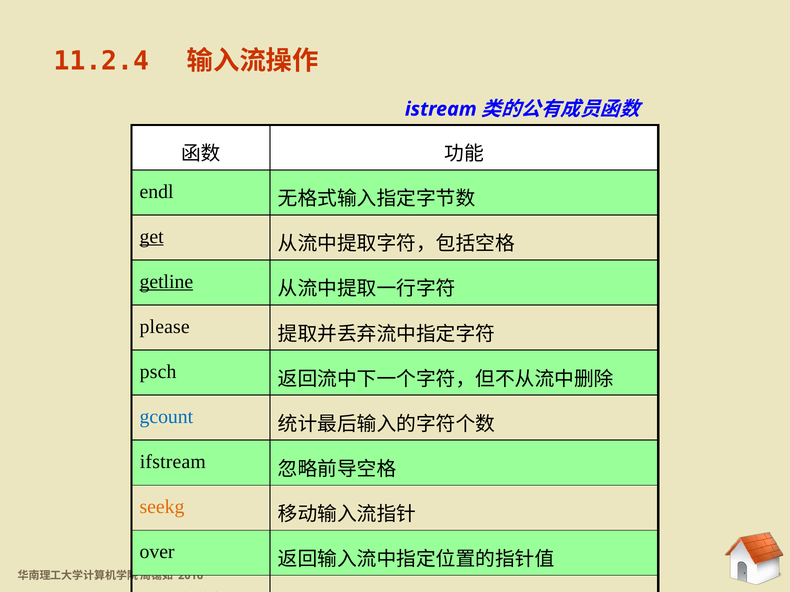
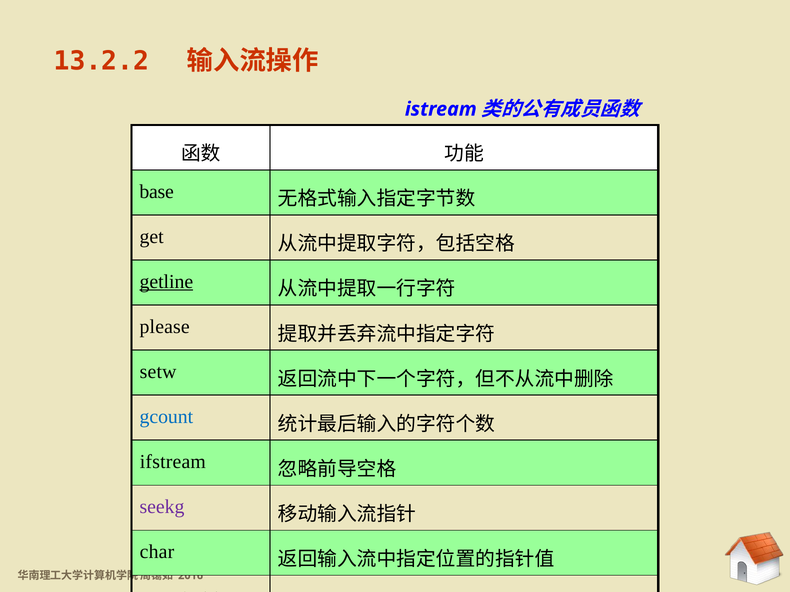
11.2.4: 11.2.4 -> 13.2.2 (101, 61)
endl: endl -> base (157, 192)
get underline: present -> none (152, 237)
psch: psch -> setw (158, 372)
seekg colour: orange -> purple (162, 507)
over: over -> char (157, 552)
